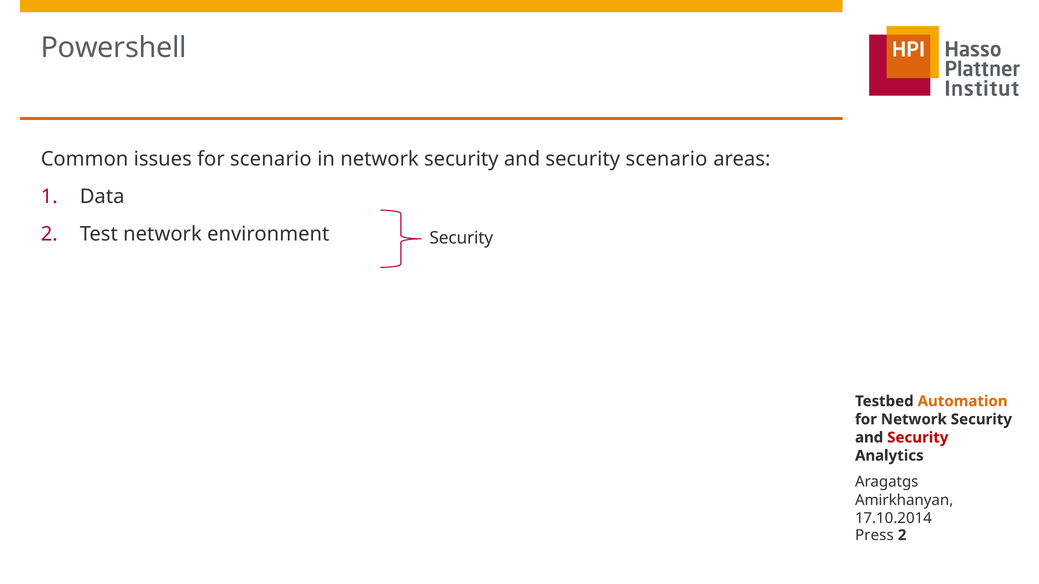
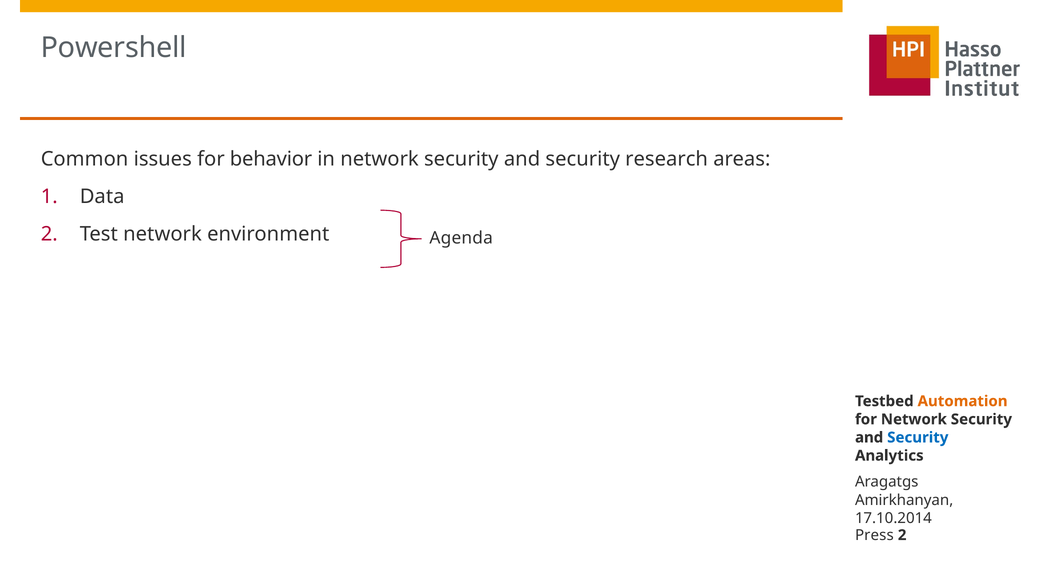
for scenario: scenario -> behavior (271, 159)
security scenario: scenario -> research (667, 159)
Security: Security -> Agenda (461, 238)
Security colour: red -> blue (918, 438)
